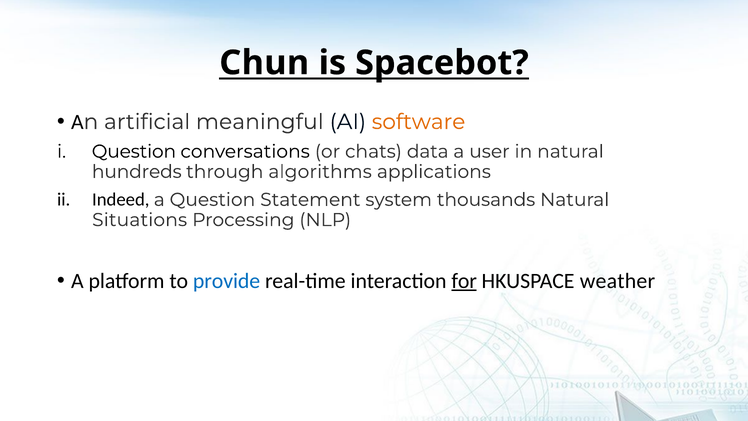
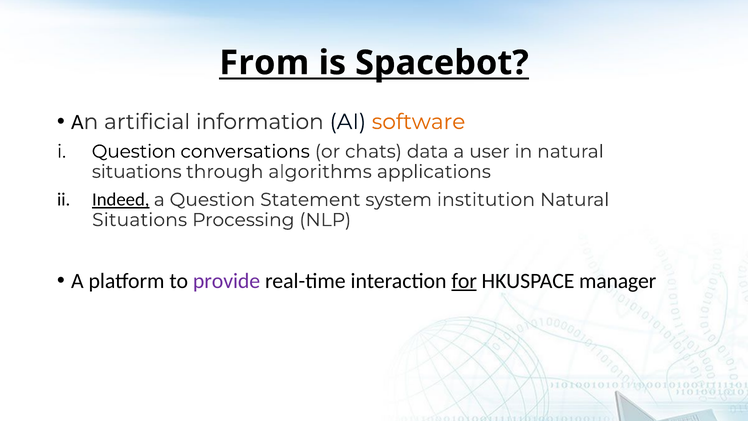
Chun: Chun -> From (264, 63)
meaningful: meaningful -> information (260, 122)
hundreds: hundreds -> situations (137, 172)
Indeed underline: none -> present (121, 200)
thousands: thousands -> institution (486, 200)
provide colour: blue -> purple (227, 281)
weather: weather -> manager (618, 281)
